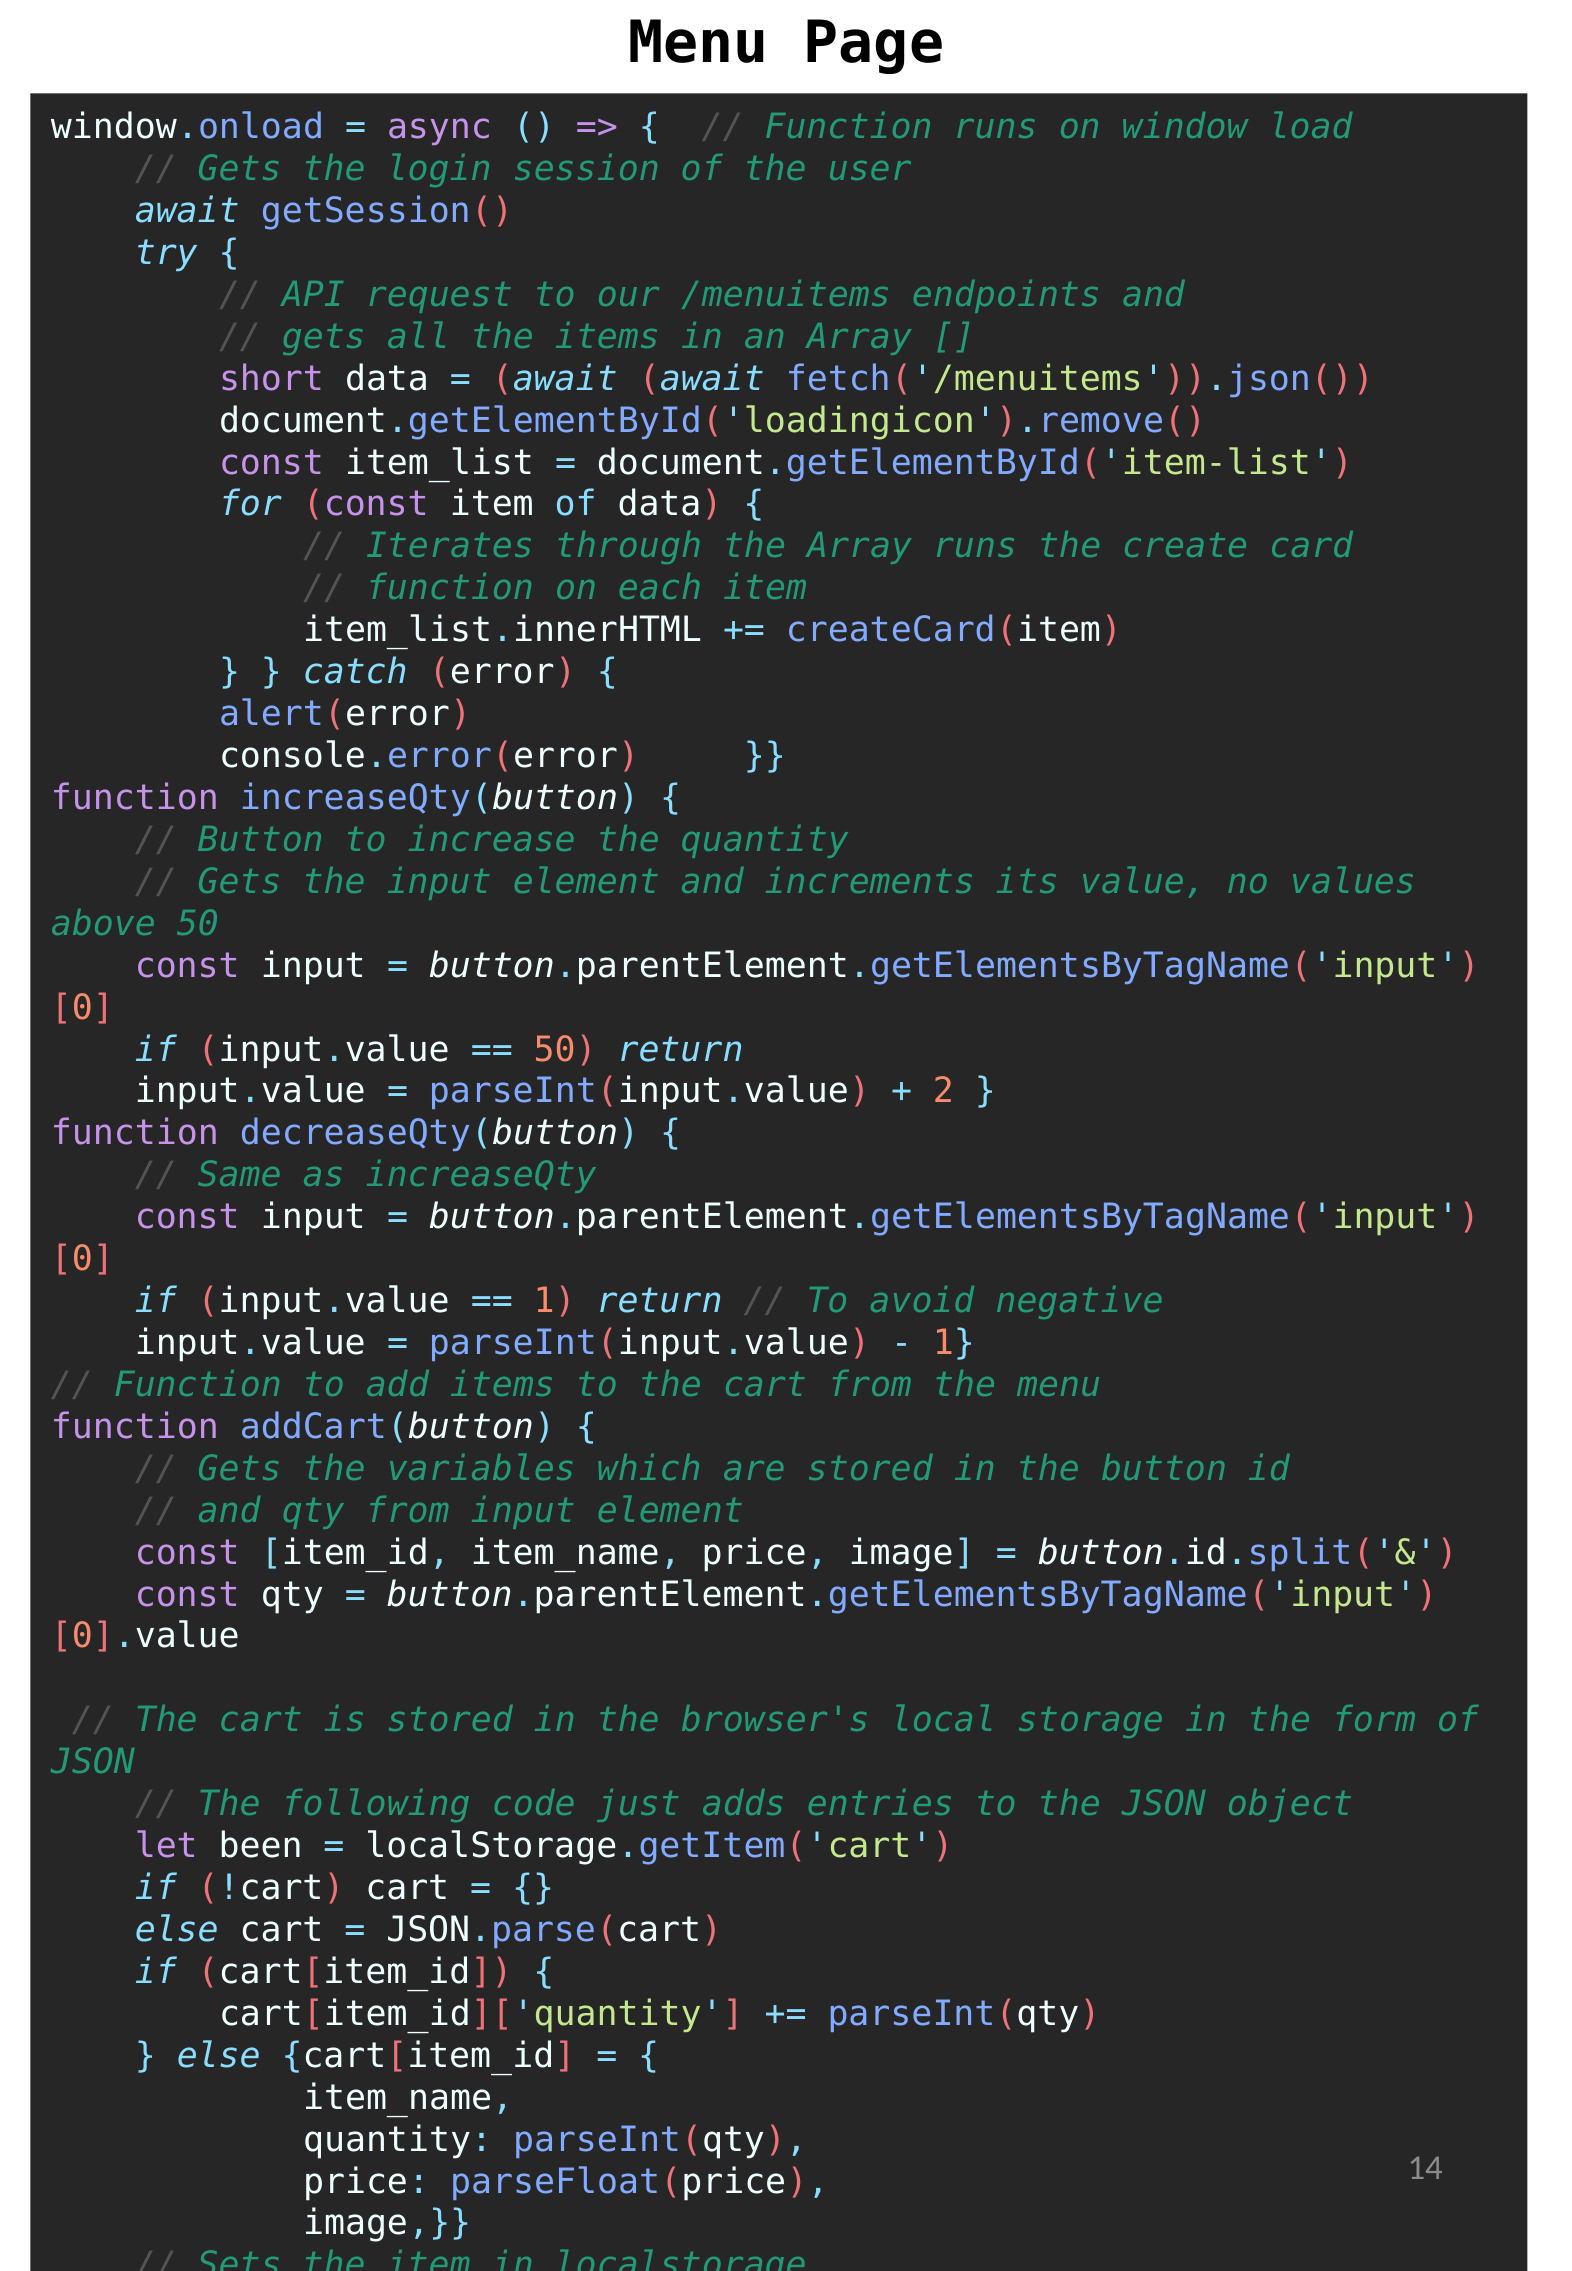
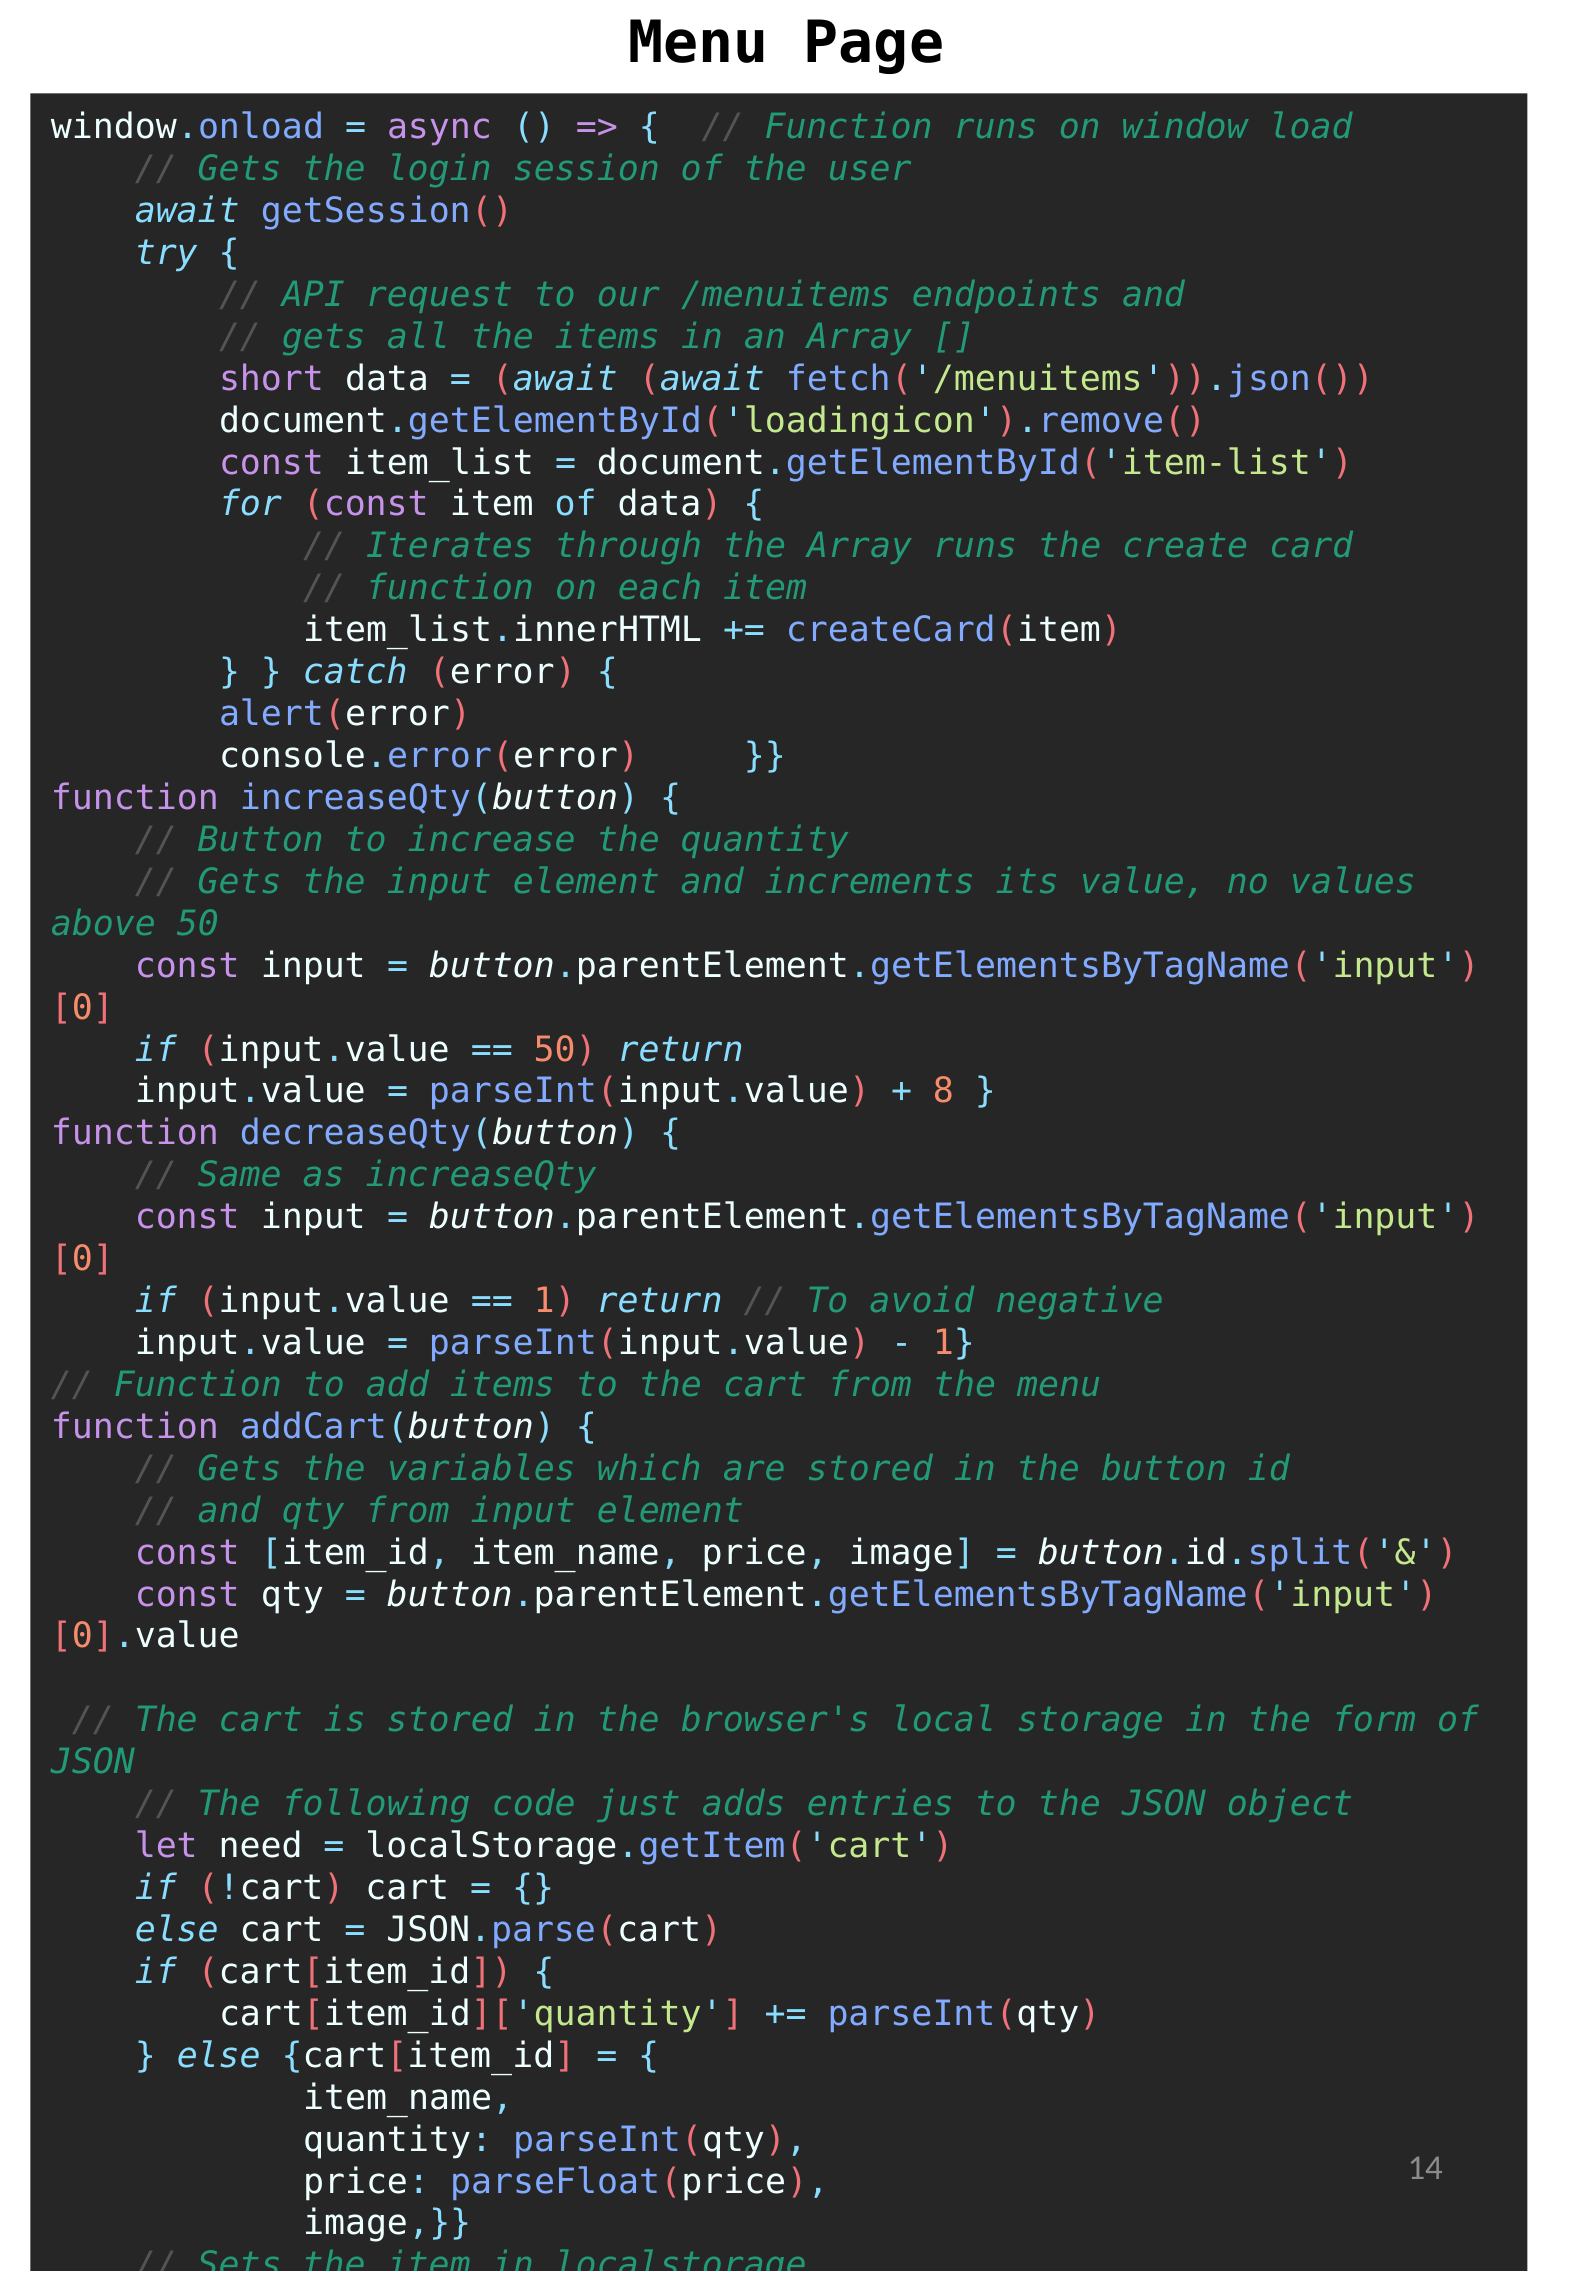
2: 2 -> 8 (943, 1091)
been: been -> need (261, 1846)
